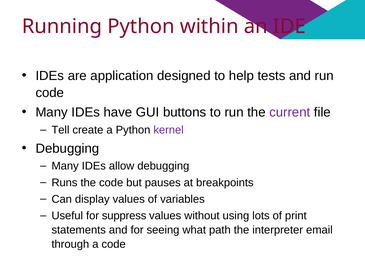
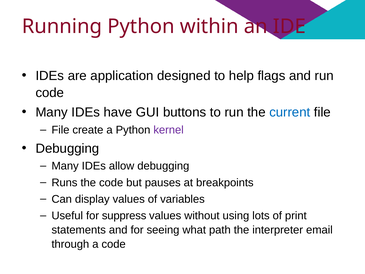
tests: tests -> flags (271, 76)
current colour: purple -> blue (290, 112)
Tell: Tell -> File (60, 130)
